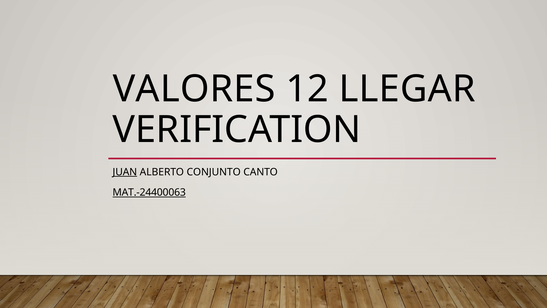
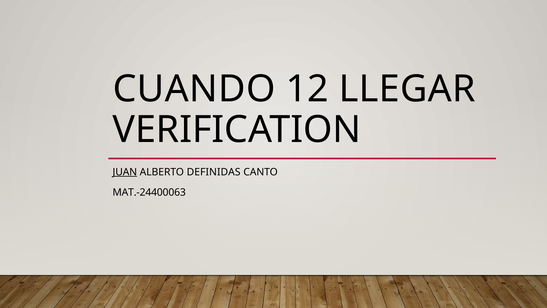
VALORES: VALORES -> CUANDO (194, 89)
CONJUNTO: CONJUNTO -> DEFINIDAS (214, 172)
MAT.-24400063 underline: present -> none (149, 192)
